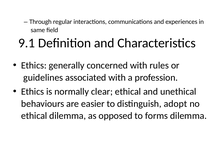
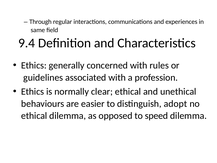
9.1: 9.1 -> 9.4 (27, 43)
forms: forms -> speed (156, 116)
